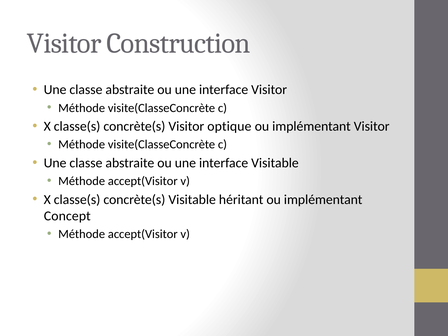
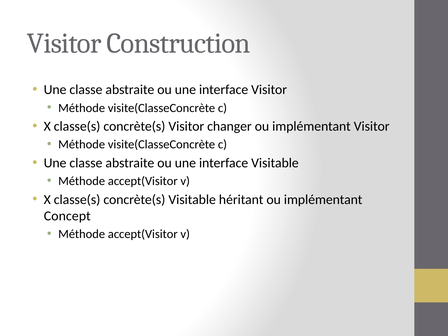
optique: optique -> changer (229, 126)
